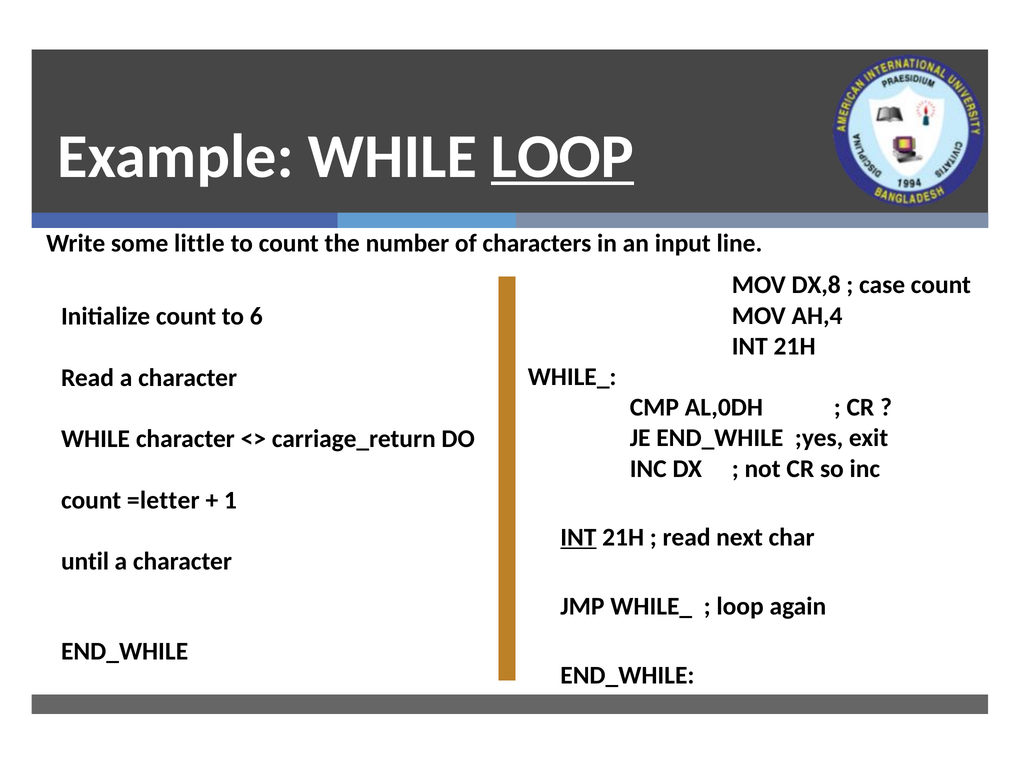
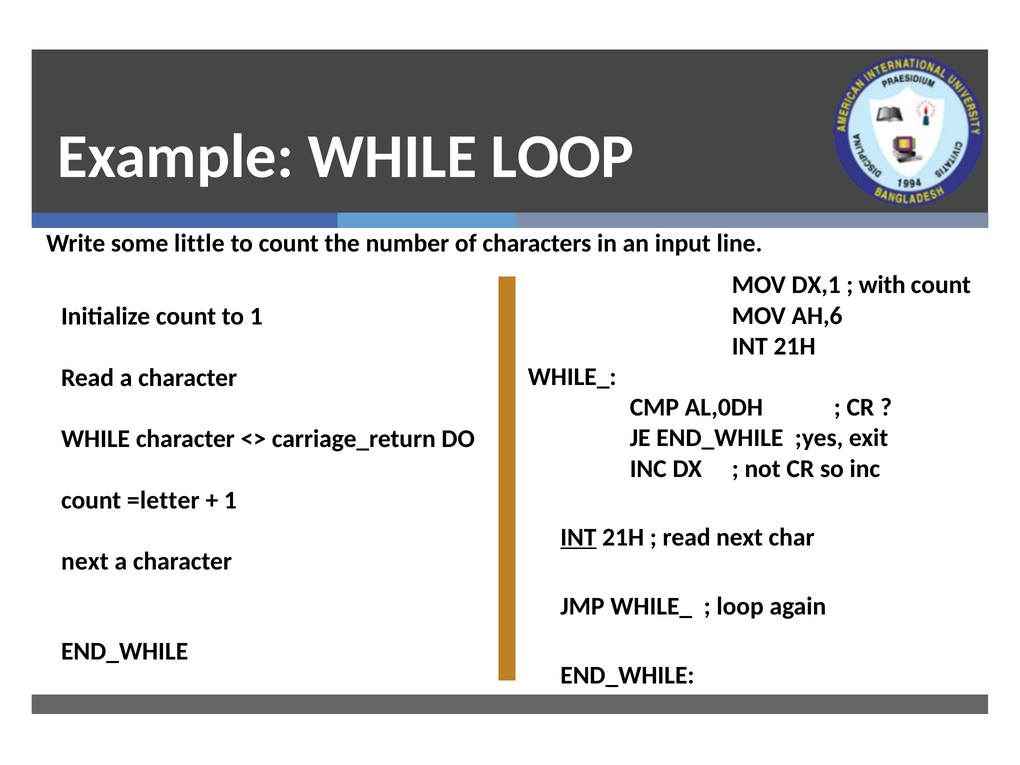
LOOP underline: present -> none (562, 156)
DX,8: DX,8 -> DX,1 (816, 285)
case: case -> with (882, 285)
AH,4: AH,4 -> AH,6 (817, 316)
to 6: 6 -> 1 (256, 317)
until: until -> next (85, 561)
